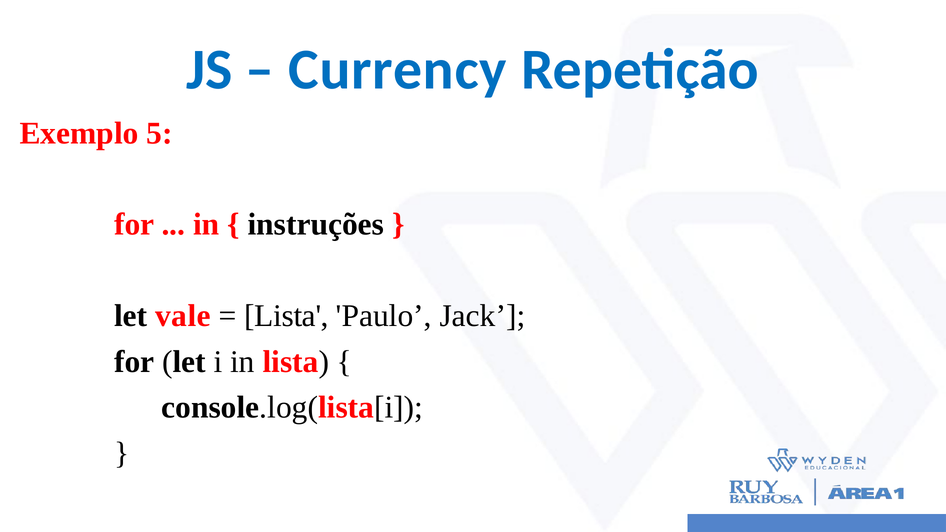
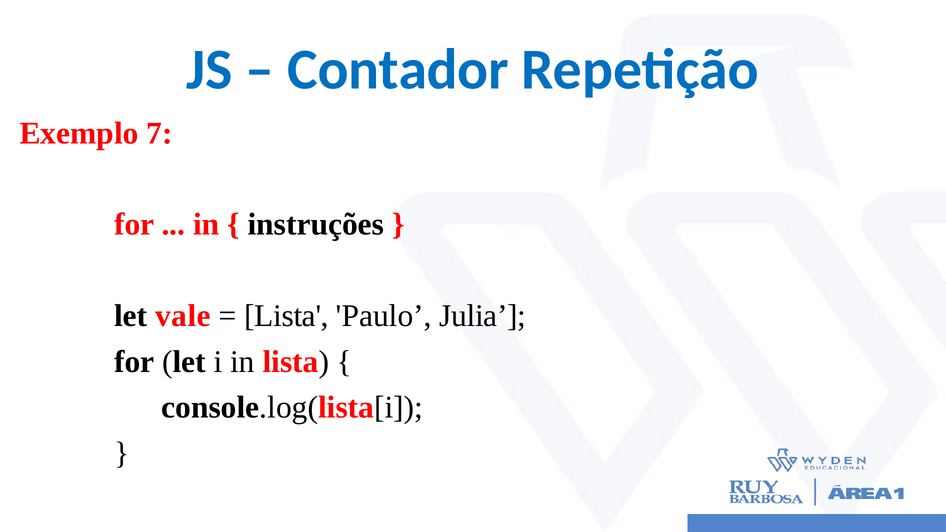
Currency: Currency -> Contador (398, 70)
5: 5 -> 7 (160, 133)
Jack: Jack -> Julia (483, 316)
